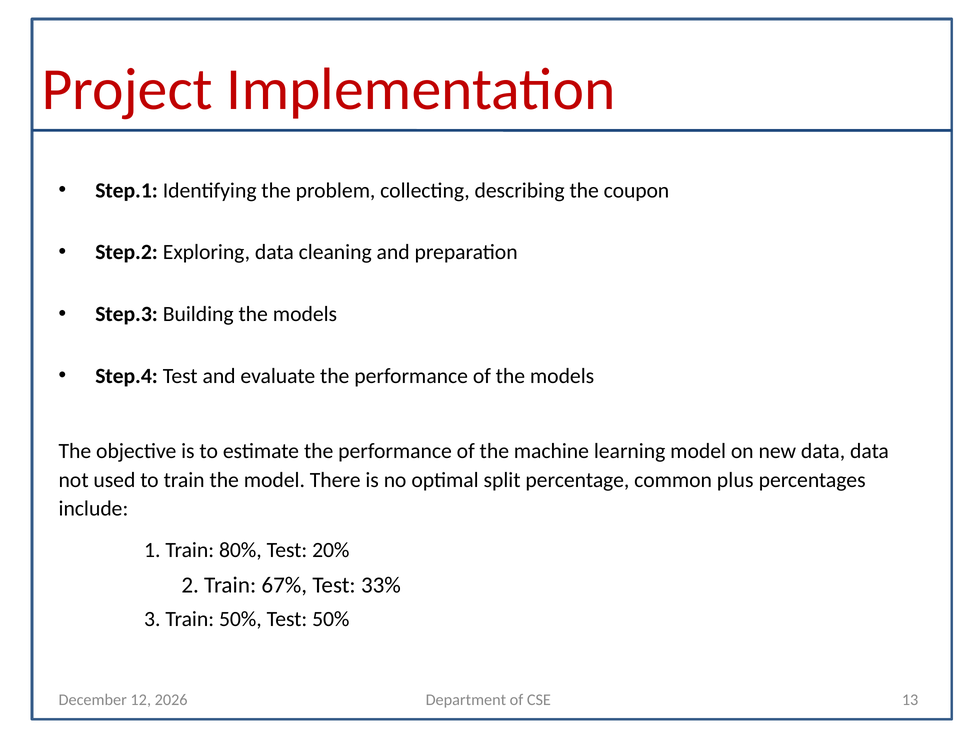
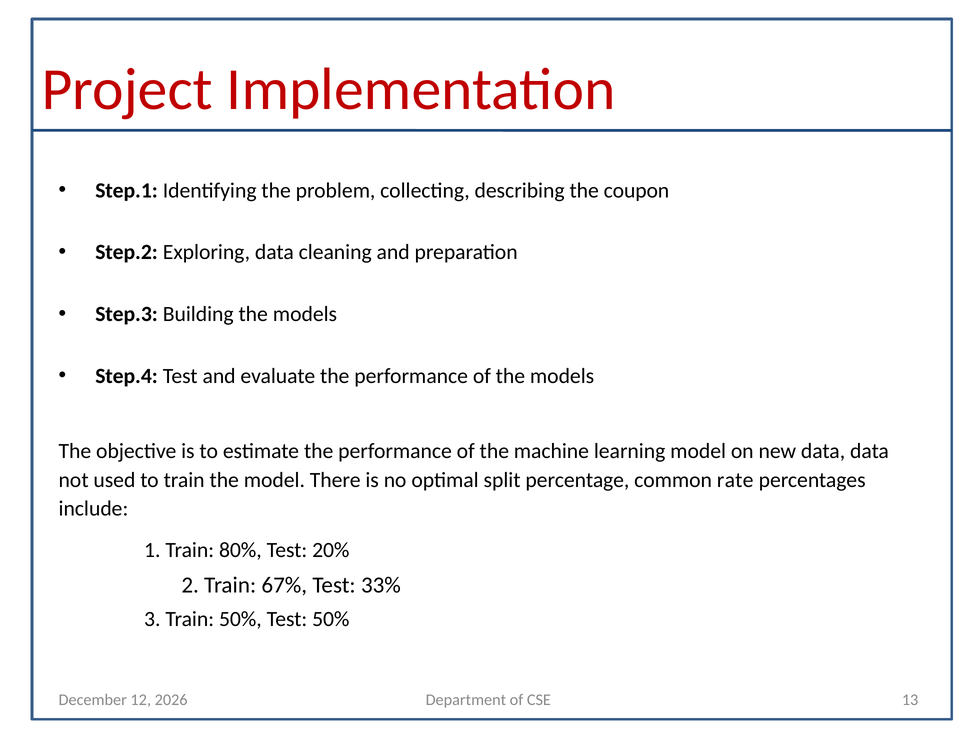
plus: plus -> rate (735, 480)
